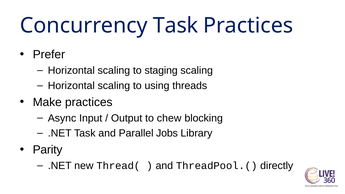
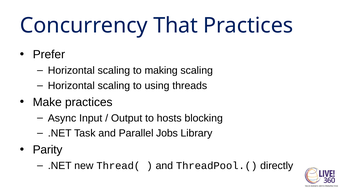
Concurrency Task: Task -> That (176, 25)
staging: staging -> making (161, 70)
chew: chew -> hosts (169, 118)
